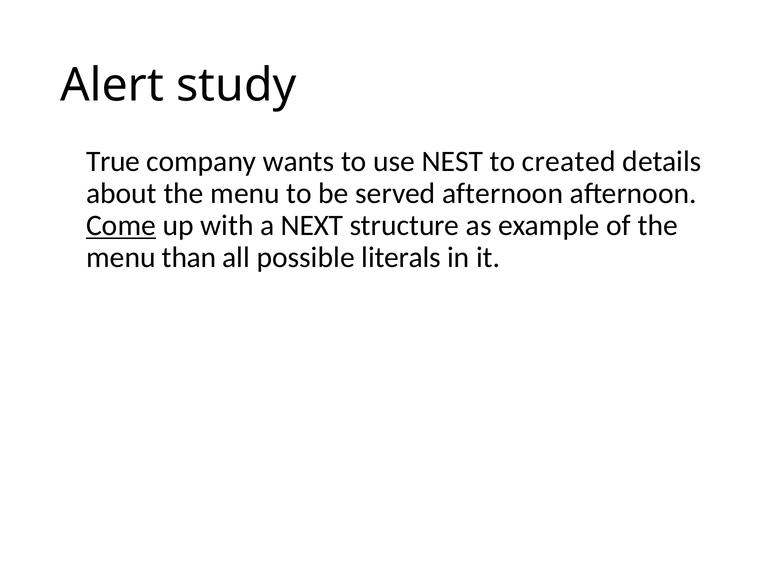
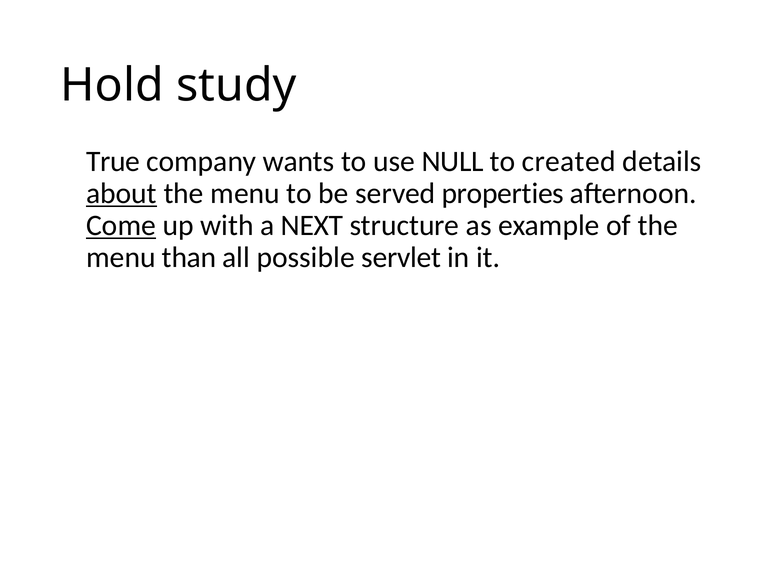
Alert: Alert -> Hold (112, 85)
NEST: NEST -> NULL (453, 161)
about underline: none -> present (122, 193)
served afternoon: afternoon -> properties (503, 193)
literals: literals -> servlet (401, 257)
